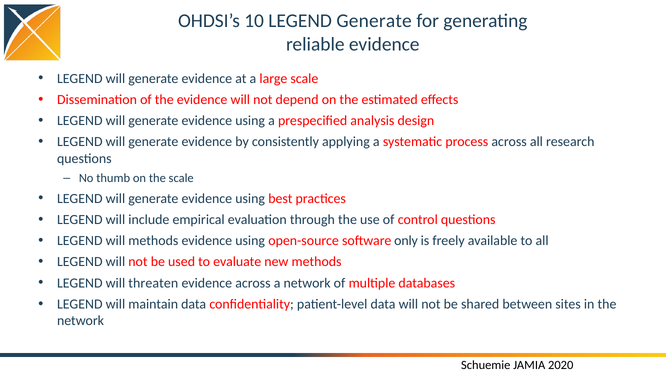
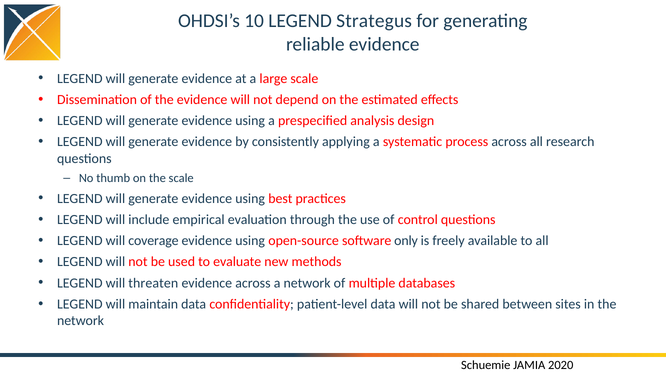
LEGEND Generate: Generate -> Strategus (374, 21)
will methods: methods -> coverage (153, 241)
